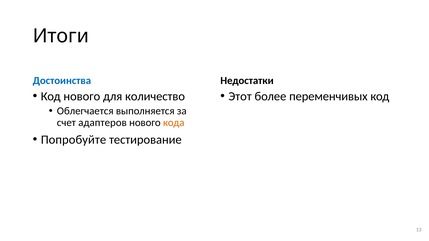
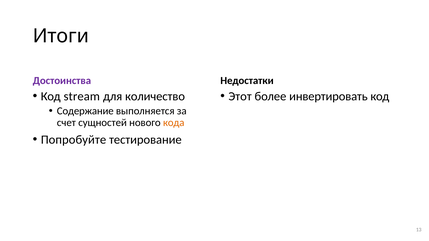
Достоинства colour: blue -> purple (62, 81)
Код нового: нового -> stream (82, 96)
переменчивых: переменчивых -> инвертировать (328, 96)
Облегчается: Облегчается -> Содержание (85, 111)
адаптеров: адаптеров -> сущностей (103, 123)
